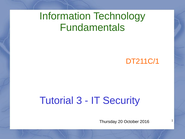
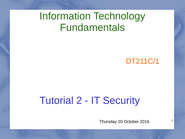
3: 3 -> 2 (79, 100)
